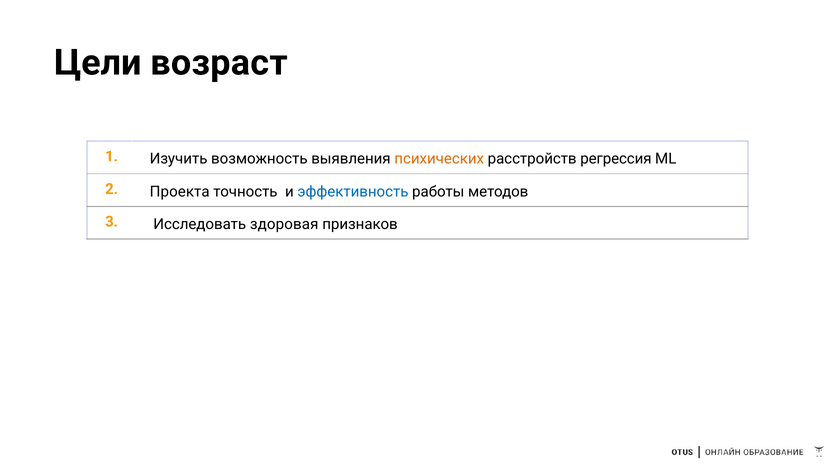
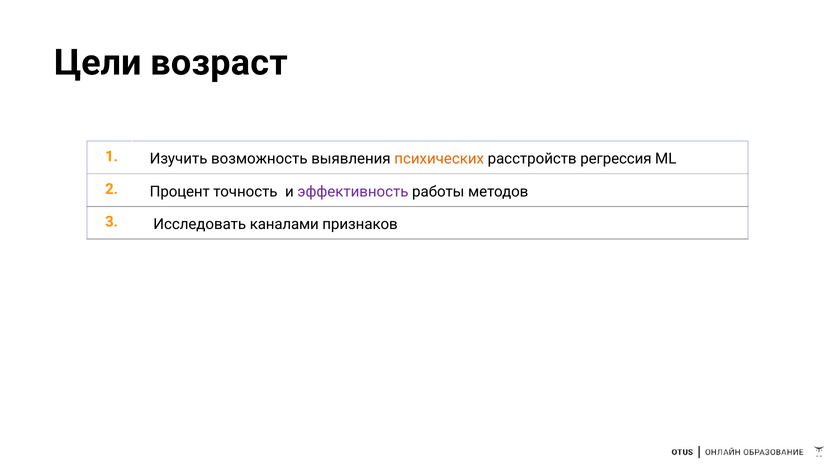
Проекта: Проекта -> Процент (180, 191)
эффективность colour: blue -> purple (353, 191)
здоровая: здоровая -> каналами (284, 224)
